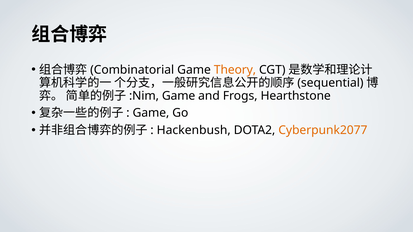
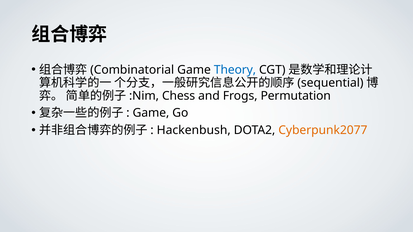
Theory colour: orange -> blue (235, 70)
Game: Game -> Chess (179, 96)
Hearthstone: Hearthstone -> Permutation (296, 96)
